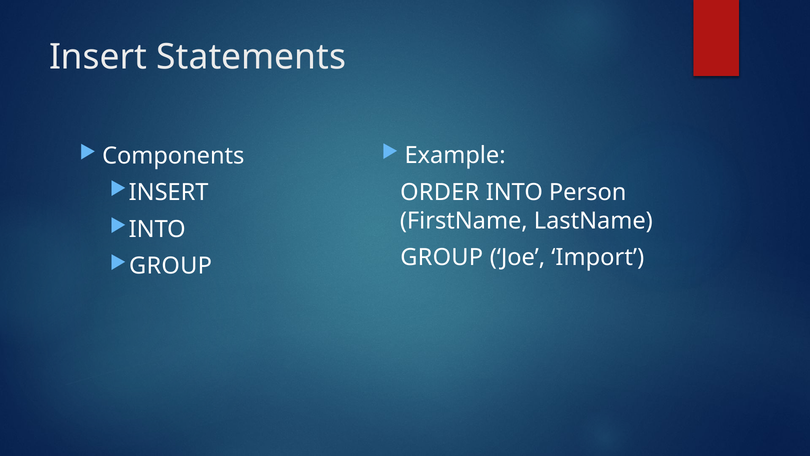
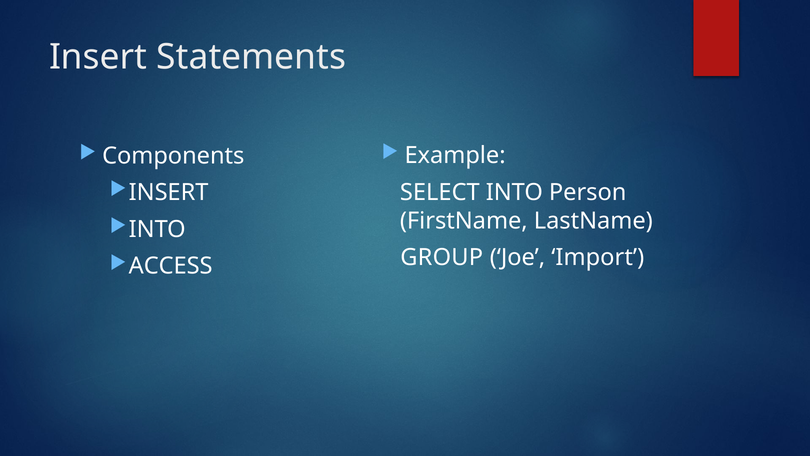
ORDER: ORDER -> SELECT (440, 192)
GROUP: GROUP -> ACCESS (171, 266)
